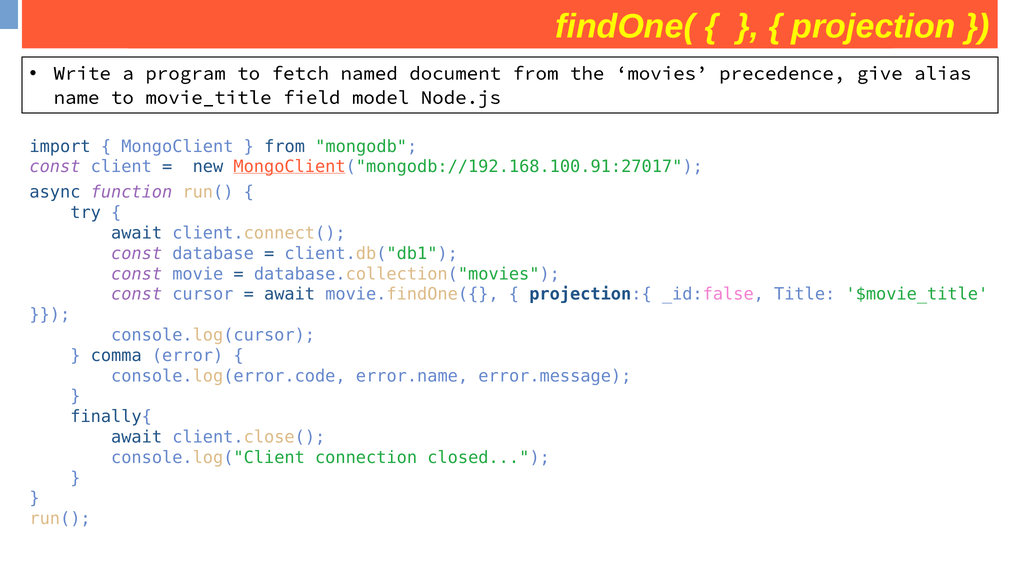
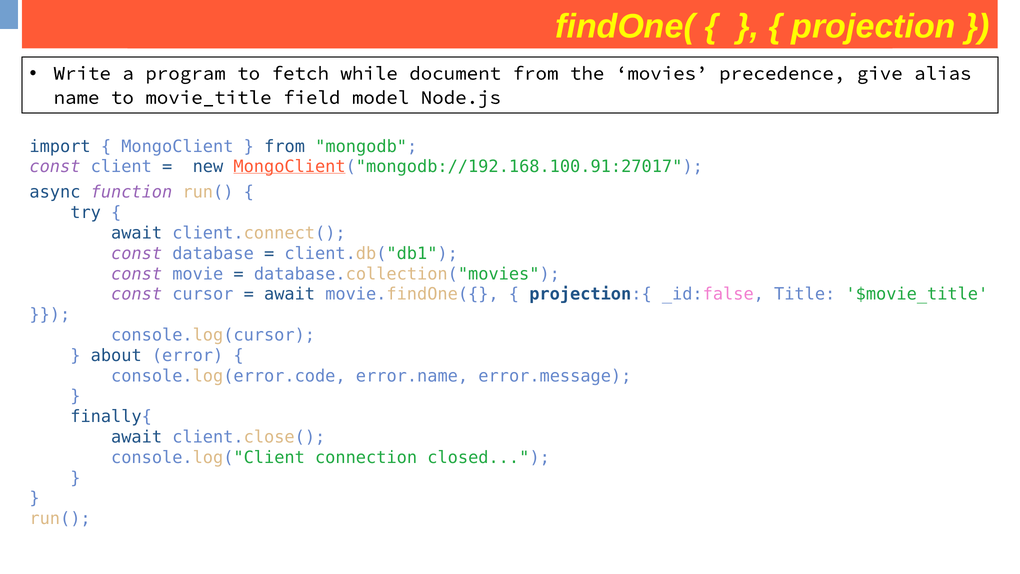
named: named -> while (369, 73)
comma: comma -> about (116, 355)
